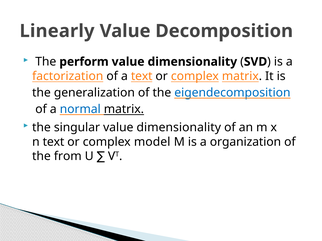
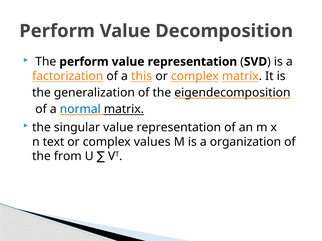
Linearly: Linearly -> Perform (57, 31)
dimensionality: dimensionality -> representation (192, 62)
a text: text -> this (142, 76)
eigendecomposition colour: blue -> black (232, 93)
singular value dimensionality: dimensionality -> representation (179, 128)
model: model -> values (152, 142)
